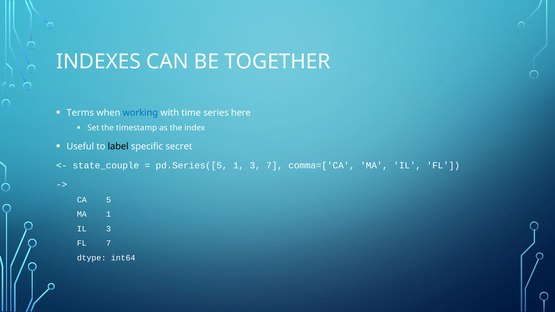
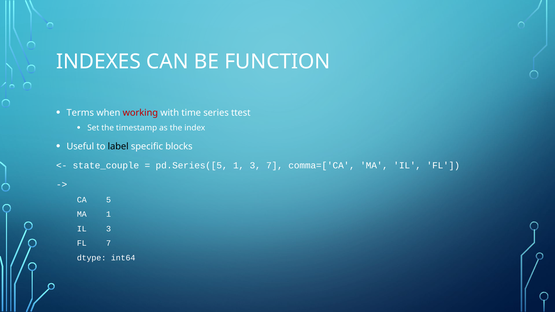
TOGETHER: TOGETHER -> FUNCTION (277, 62)
working colour: blue -> red (140, 113)
here: here -> ttest (241, 113)
secret: secret -> blocks (179, 147)
